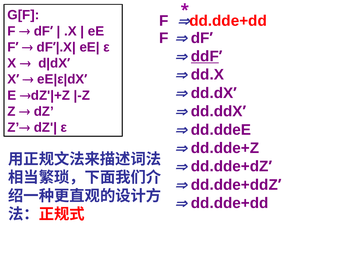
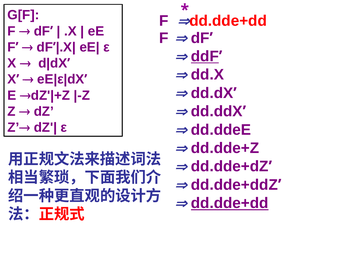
dd.dde+dd underline: none -> present (230, 203)
